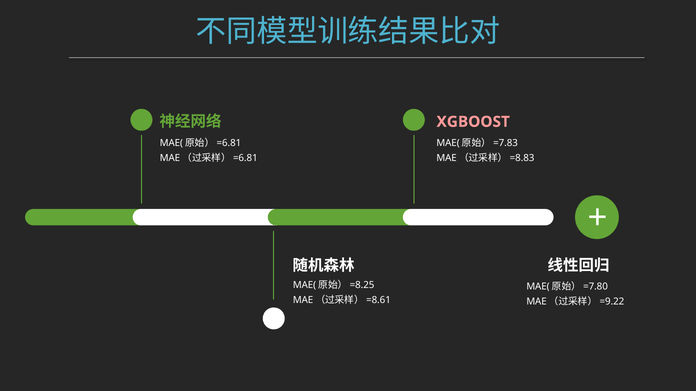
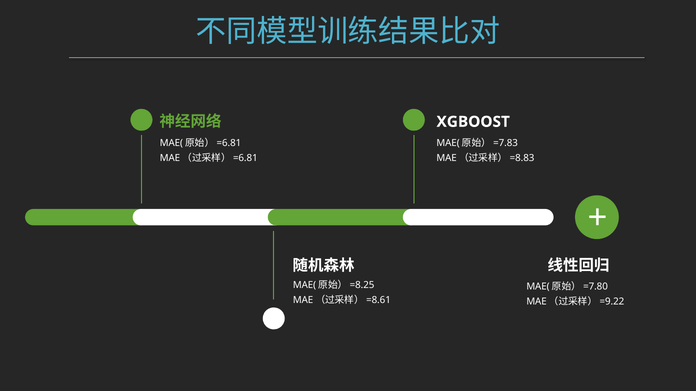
XGBOOST colour: pink -> white (473, 122)
